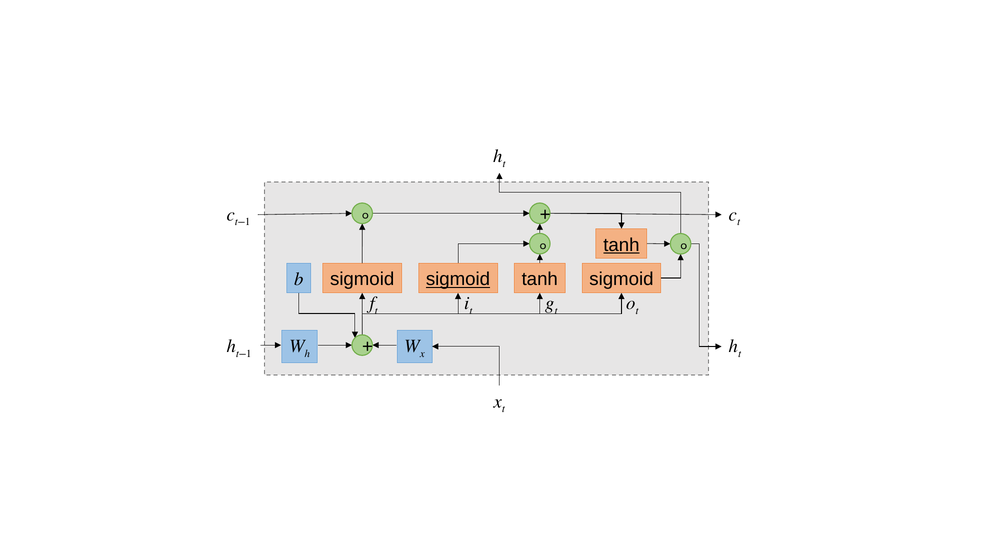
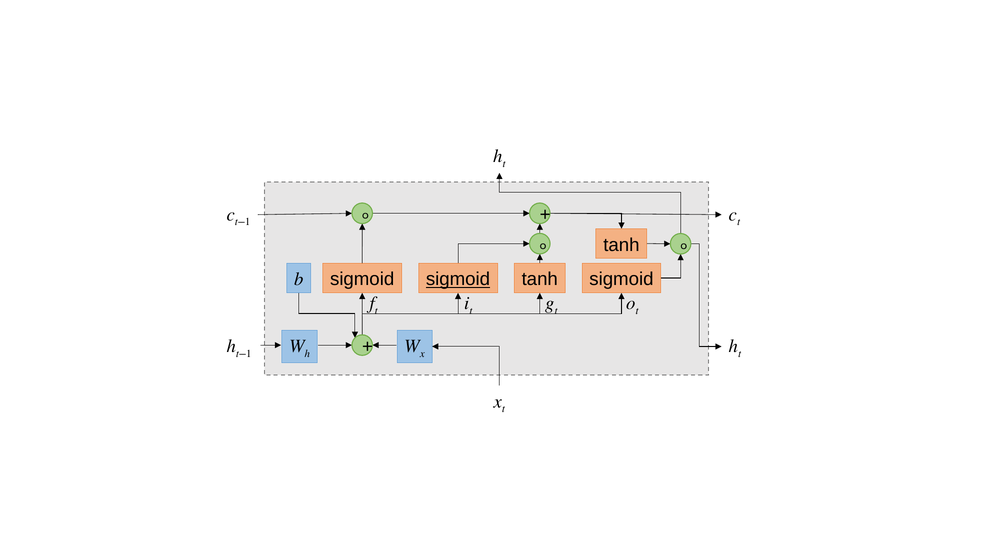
tanh underline: present -> none (621, 245)
